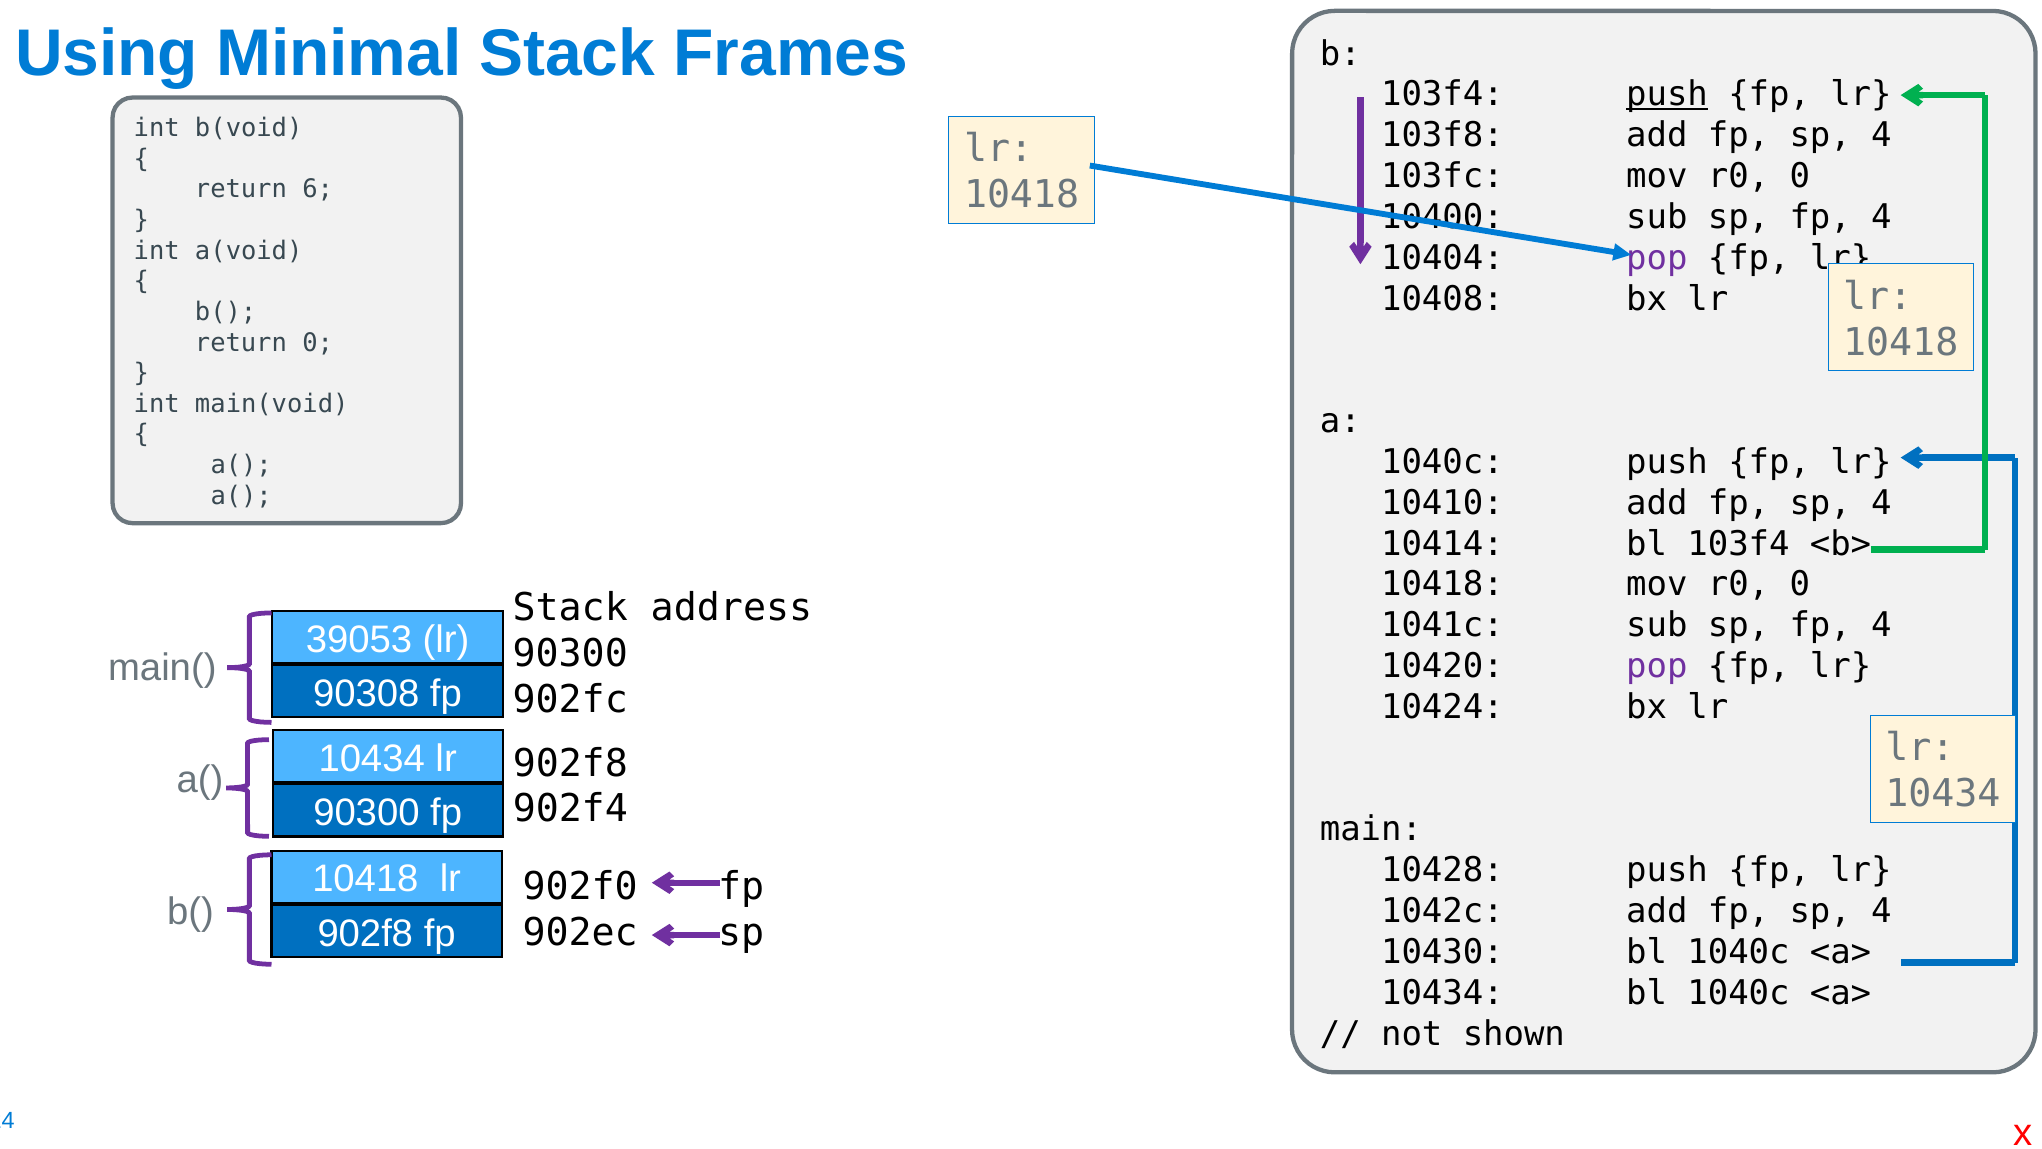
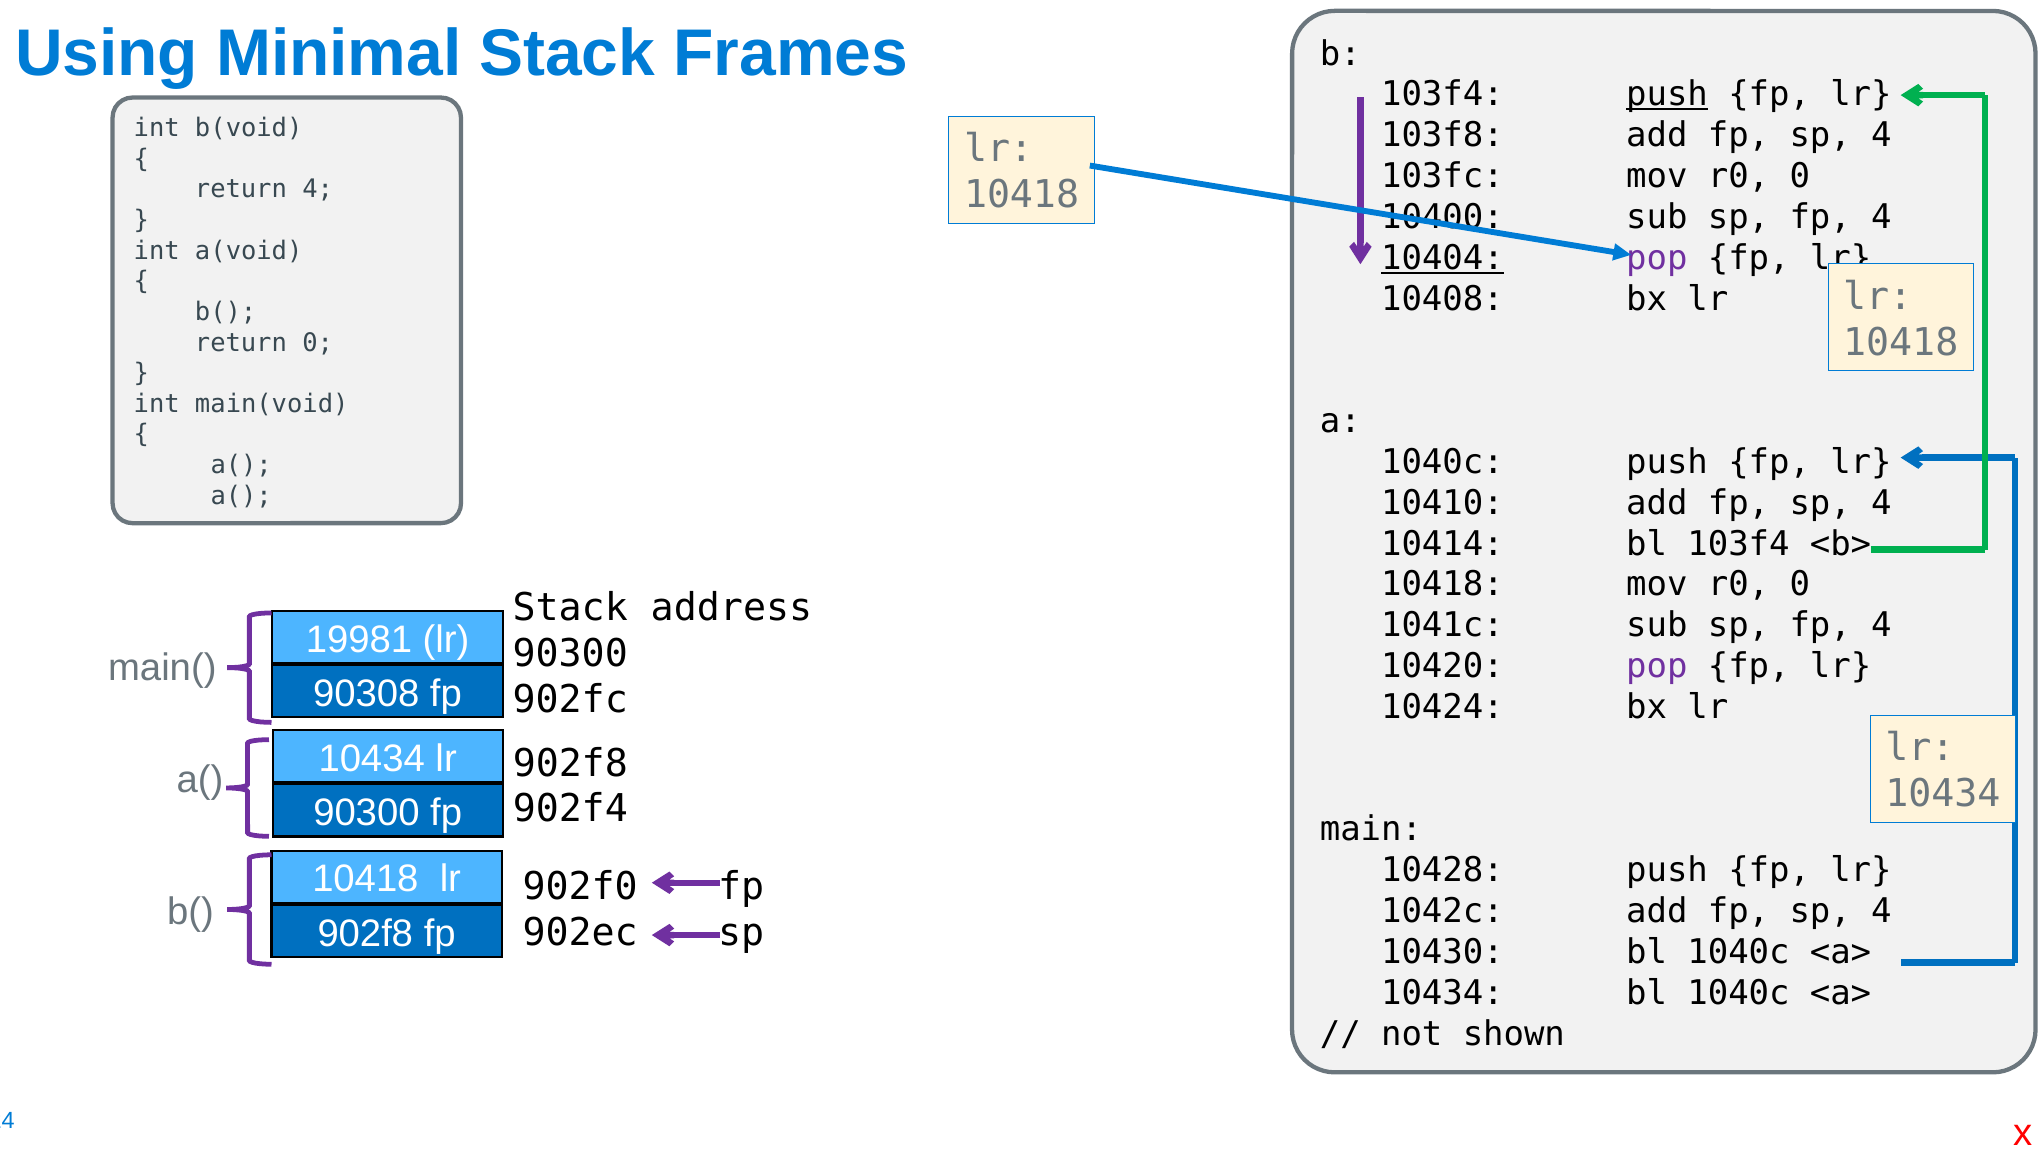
return 6: 6 -> 4 (318, 189)
10404 underline: none -> present (1442, 258)
39053: 39053 -> 19981 (359, 640)
